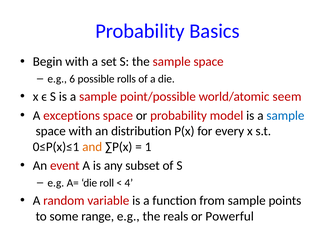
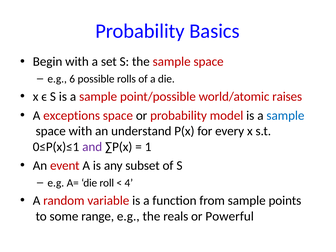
seem: seem -> raises (287, 97)
distribution: distribution -> understand (141, 131)
and colour: orange -> purple (92, 147)
